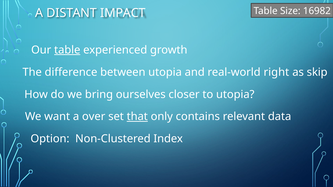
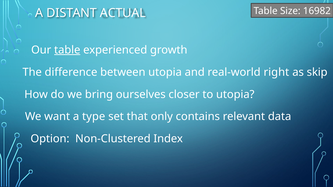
IMPACT: IMPACT -> ACTUAL (123, 13)
over: over -> type (94, 117)
that underline: present -> none (137, 117)
